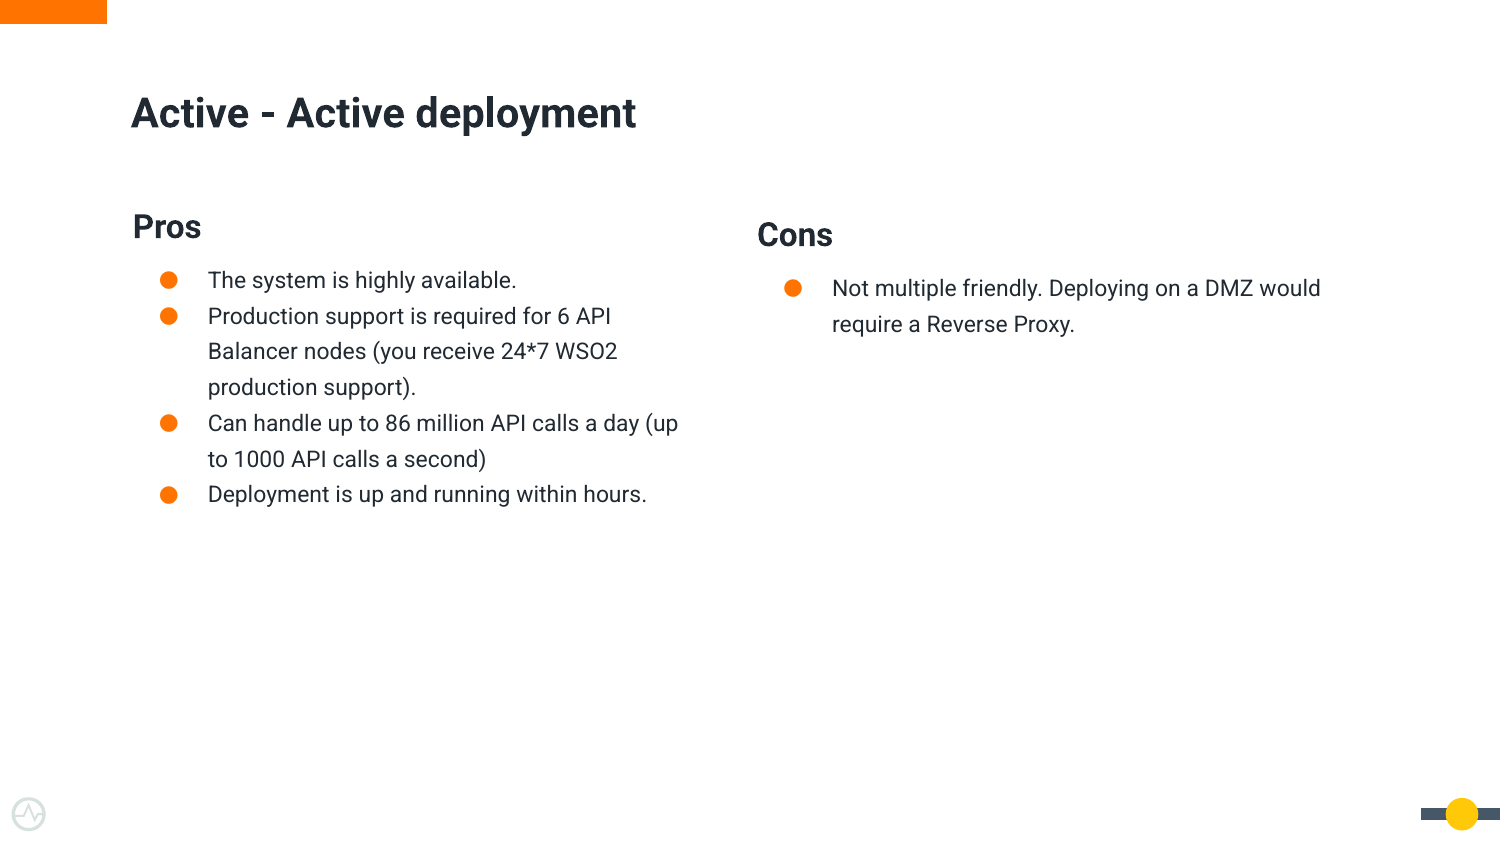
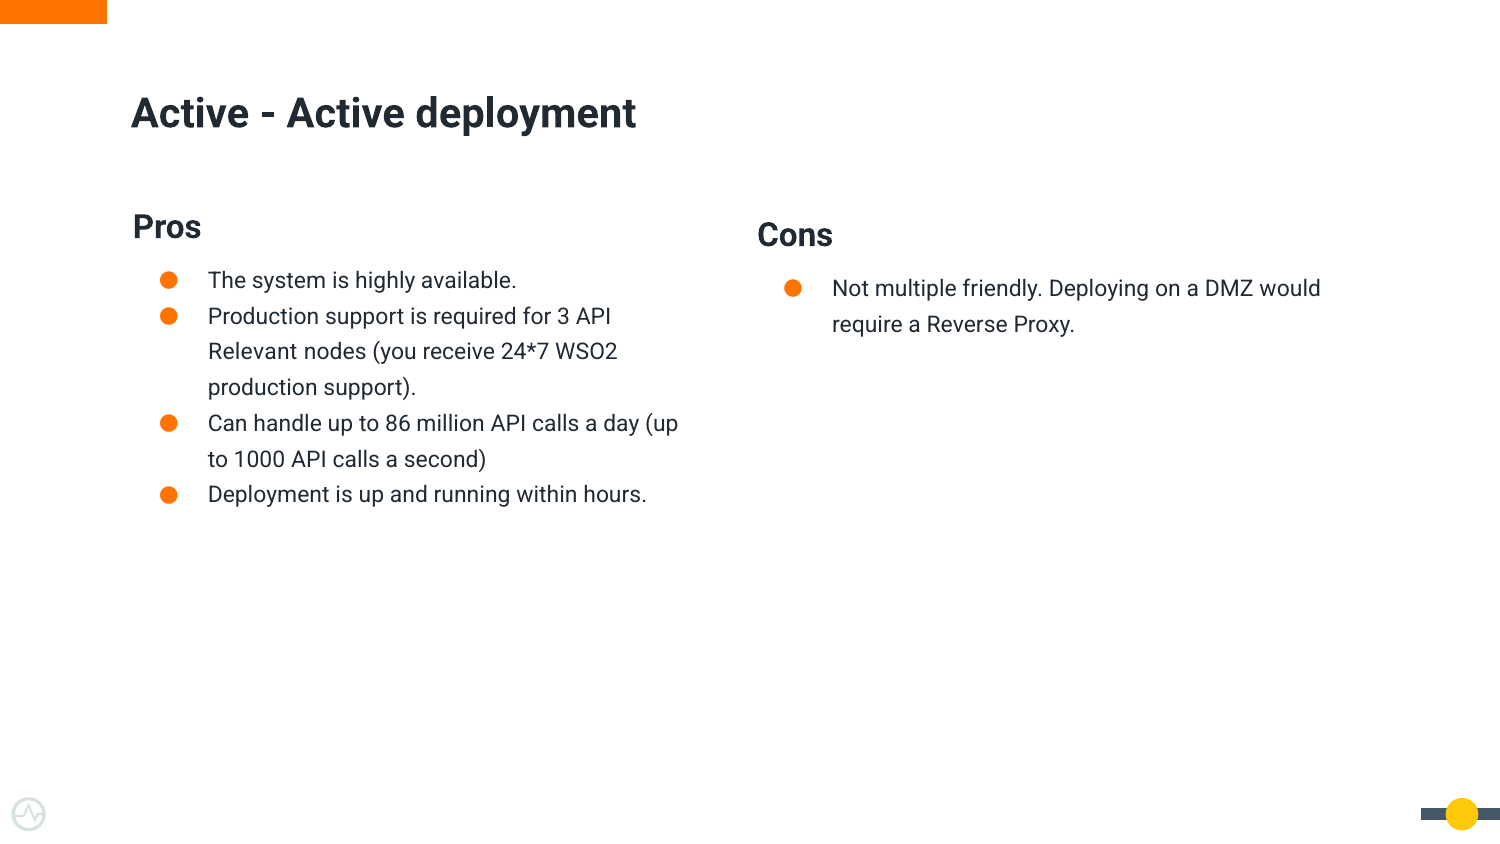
6: 6 -> 3 (563, 316)
Balancer: Balancer -> Relevant (253, 352)
